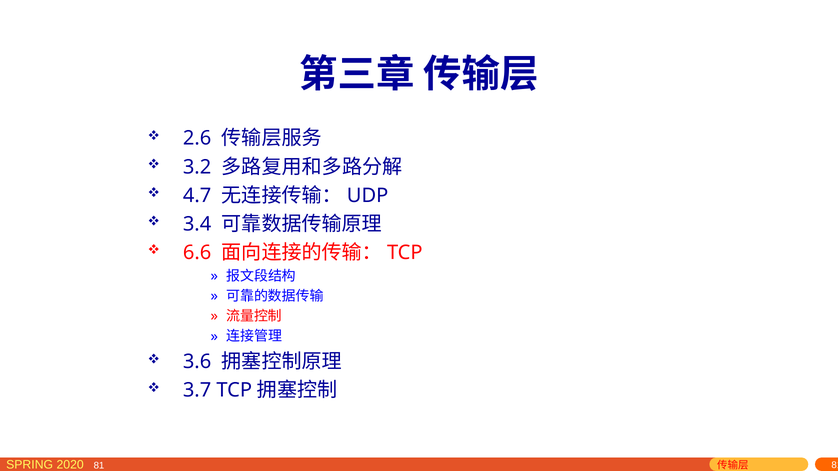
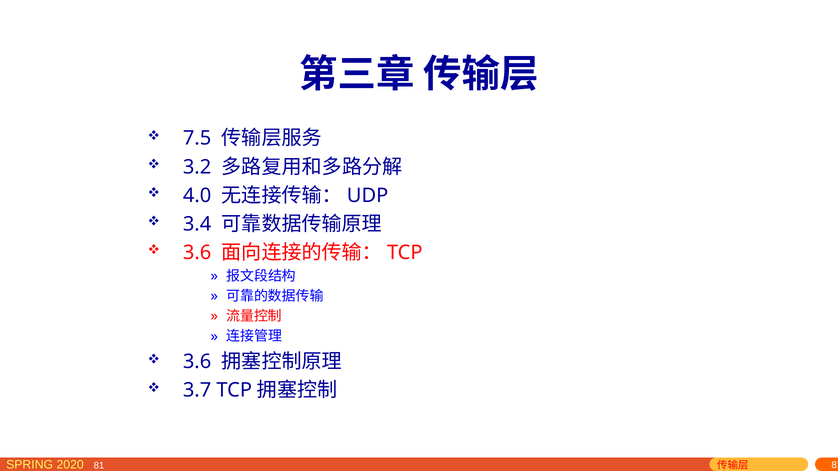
2.6: 2.6 -> 7.5 (197, 138)
4.7: 4.7 -> 4.0 (197, 196)
6.6: 6.6 -> 3.6 (197, 253)
